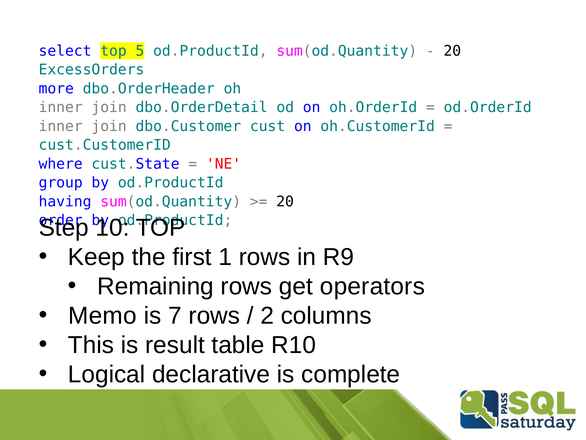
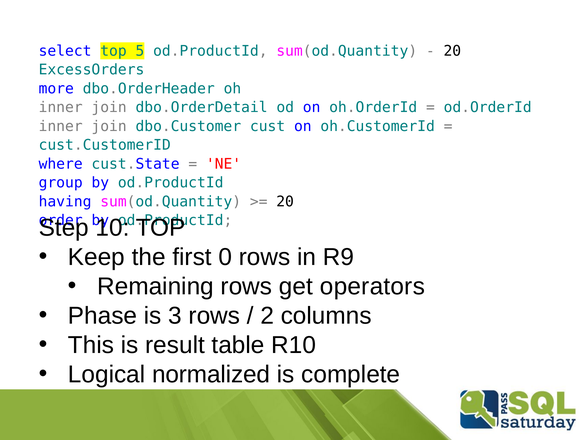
1: 1 -> 0 (225, 257)
Memo: Memo -> Phase (103, 315)
7: 7 -> 3 (175, 315)
declarative: declarative -> normalized (211, 374)
